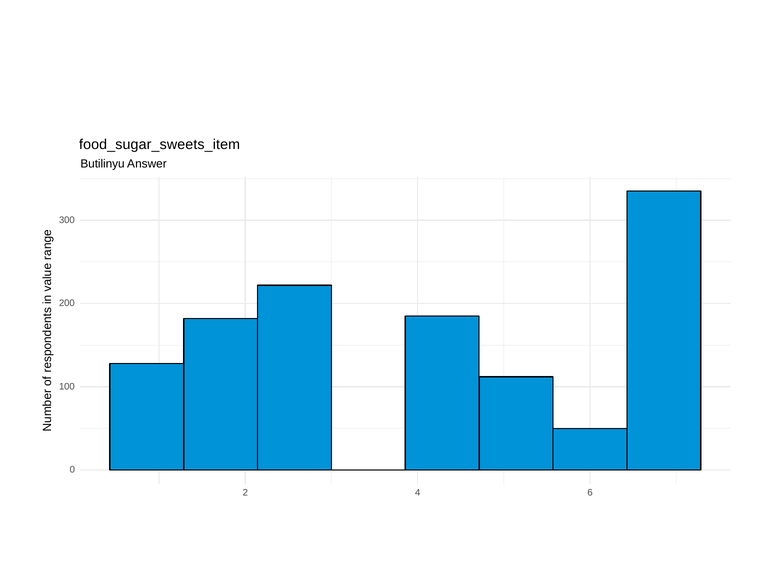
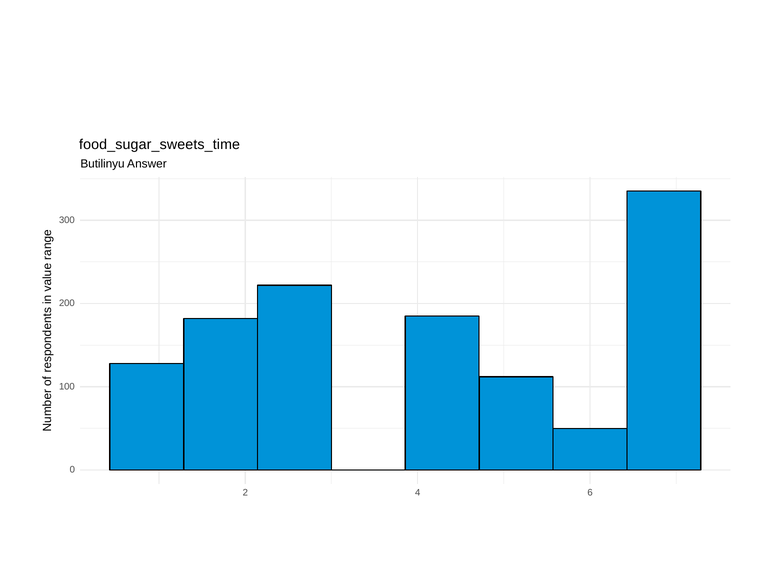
food_sugar_sweets_item: food_sugar_sweets_item -> food_sugar_sweets_time (160, 145)
